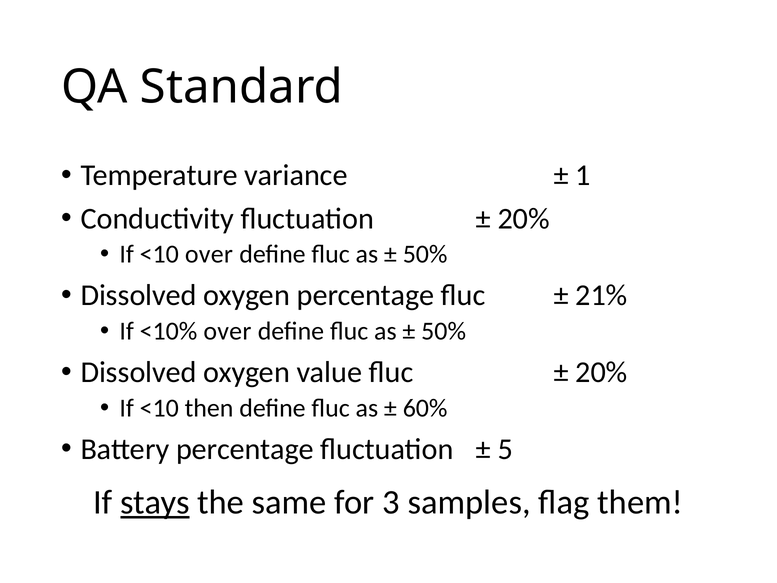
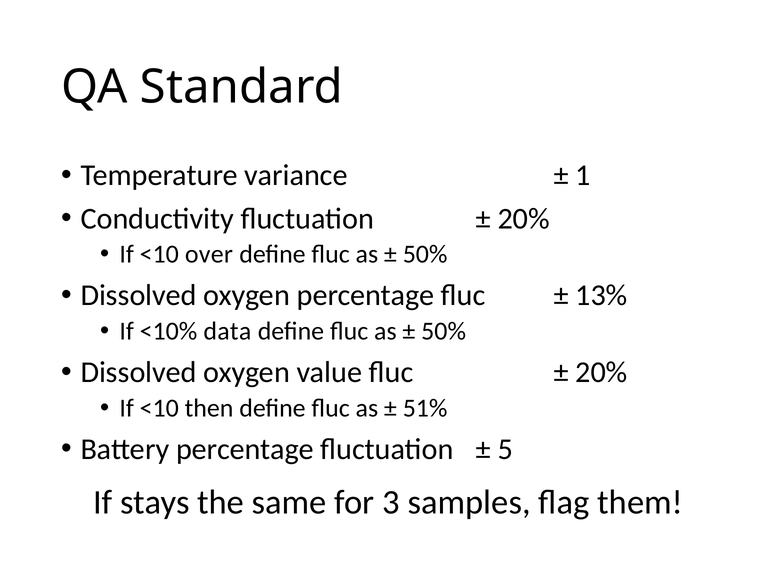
21%: 21% -> 13% (602, 295)
<10% over: over -> data (227, 331)
60%: 60% -> 51% (425, 408)
stays underline: present -> none (155, 502)
